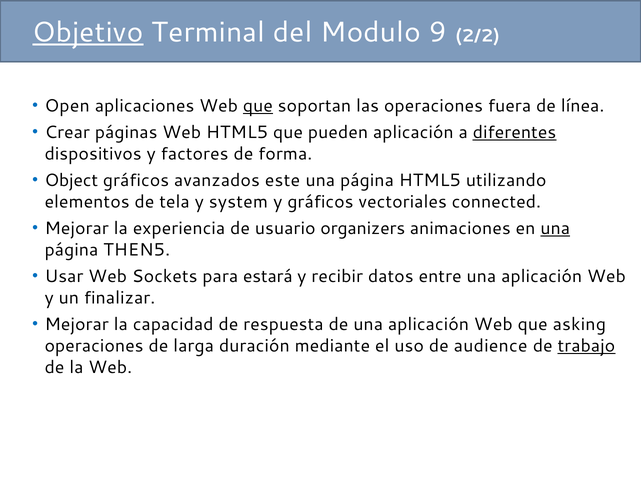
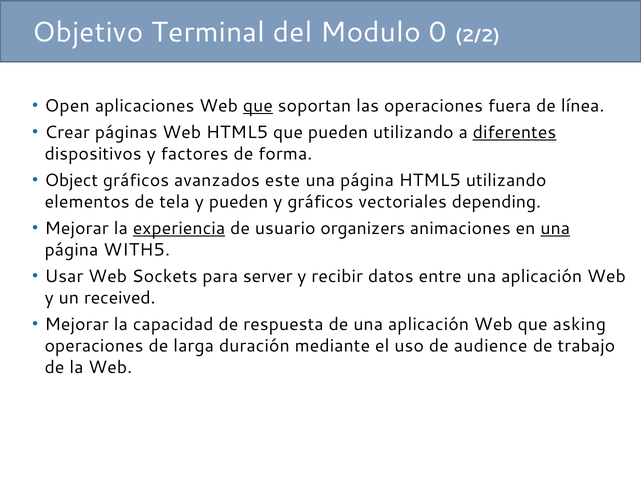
Objetivo underline: present -> none (88, 32)
9: 9 -> 0 (438, 32)
pueden aplicación: aplicación -> utilizando (413, 133)
y system: system -> pueden (239, 202)
connected: connected -> depending (496, 202)
experiencia underline: none -> present (179, 229)
THEN5: THEN5 -> WITH5 (137, 250)
estará: estará -> server (268, 277)
finalizar: finalizar -> received (120, 298)
trabajo underline: present -> none (586, 346)
